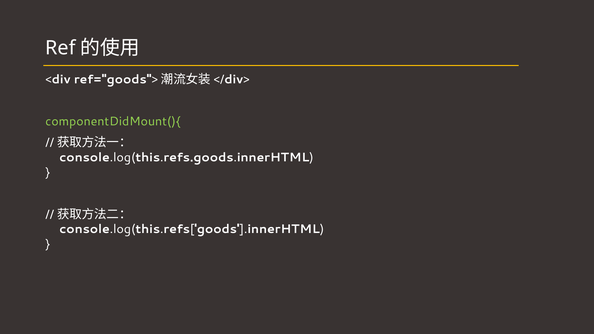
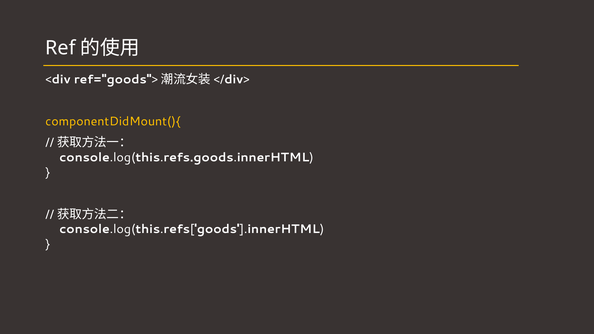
componentDidMount(){ colour: light green -> yellow (113, 122)
